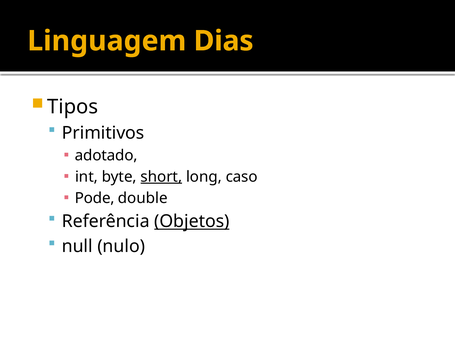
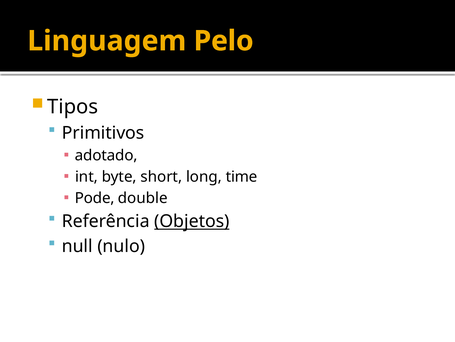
Dias: Dias -> Pelo (224, 41)
short underline: present -> none (161, 176)
caso: caso -> time (242, 176)
